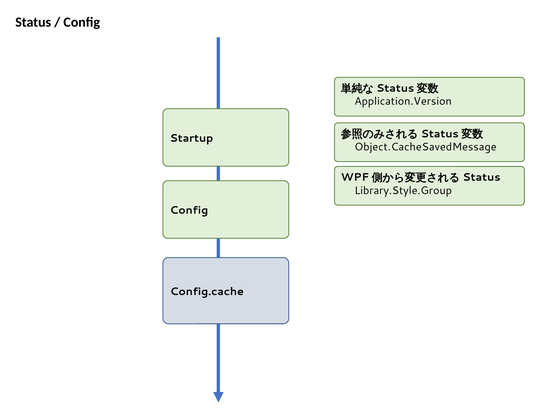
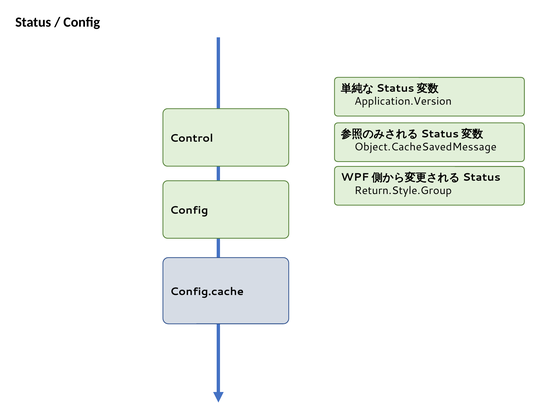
Startup: Startup -> Control (191, 138)
Library.Style.Group: Library.Style.Group -> Return.Style.Group (403, 190)
